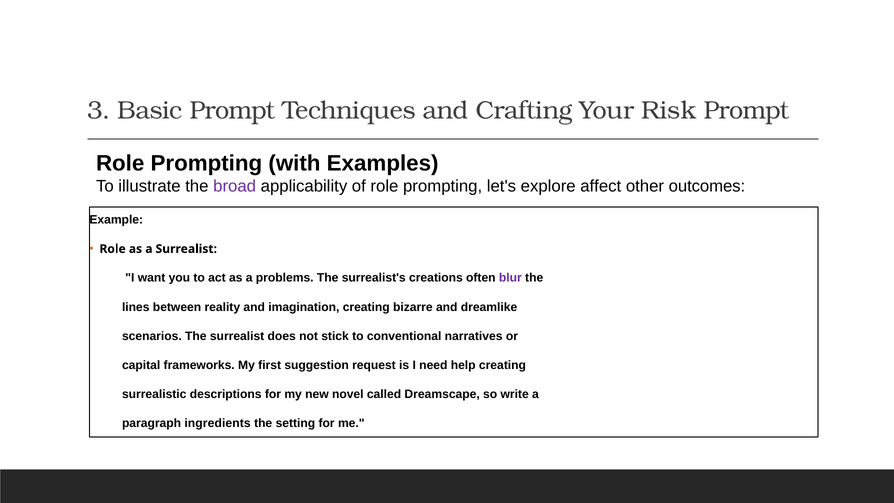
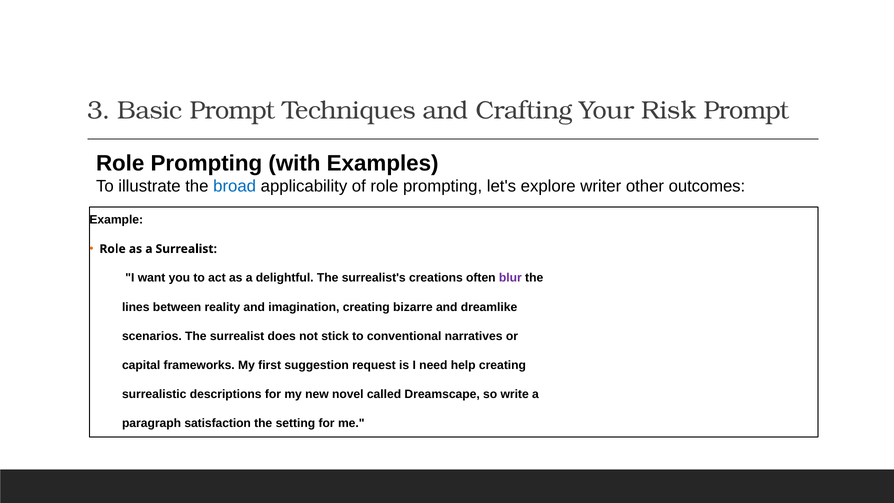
broad colour: purple -> blue (235, 186)
affect: affect -> writer (601, 186)
problems: problems -> delightful (285, 278)
ingredients: ingredients -> satisfaction (218, 423)
